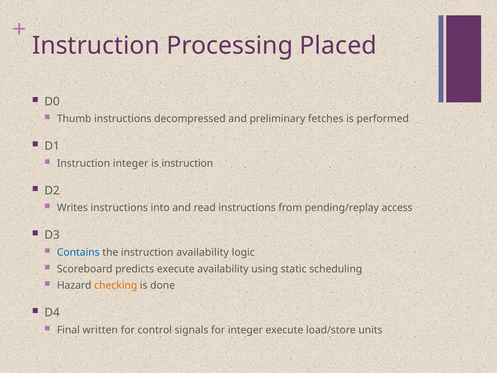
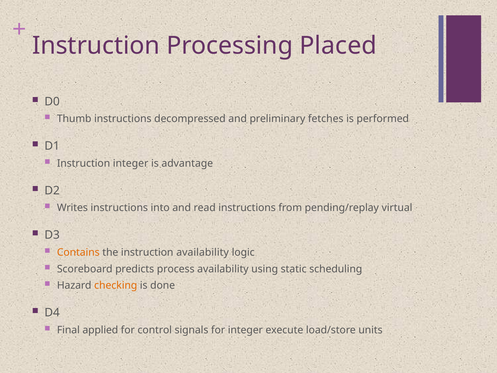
is instruction: instruction -> advantage (187, 163)
access: access -> virtual (397, 208)
Contains colour: blue -> orange (78, 252)
predicts execute: execute -> process (176, 269)
written: written -> applied (100, 330)
